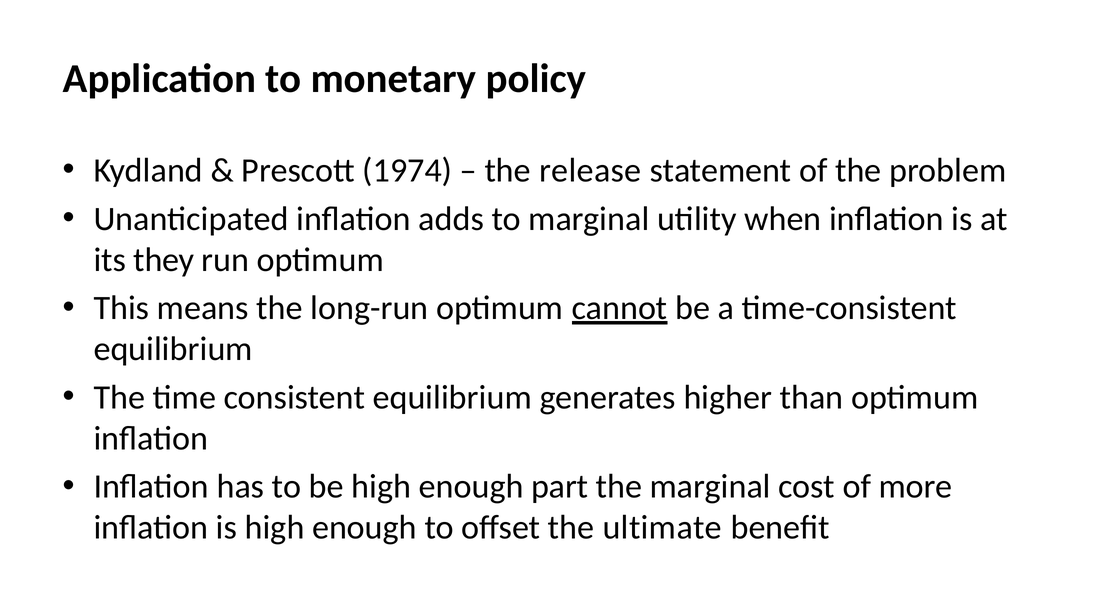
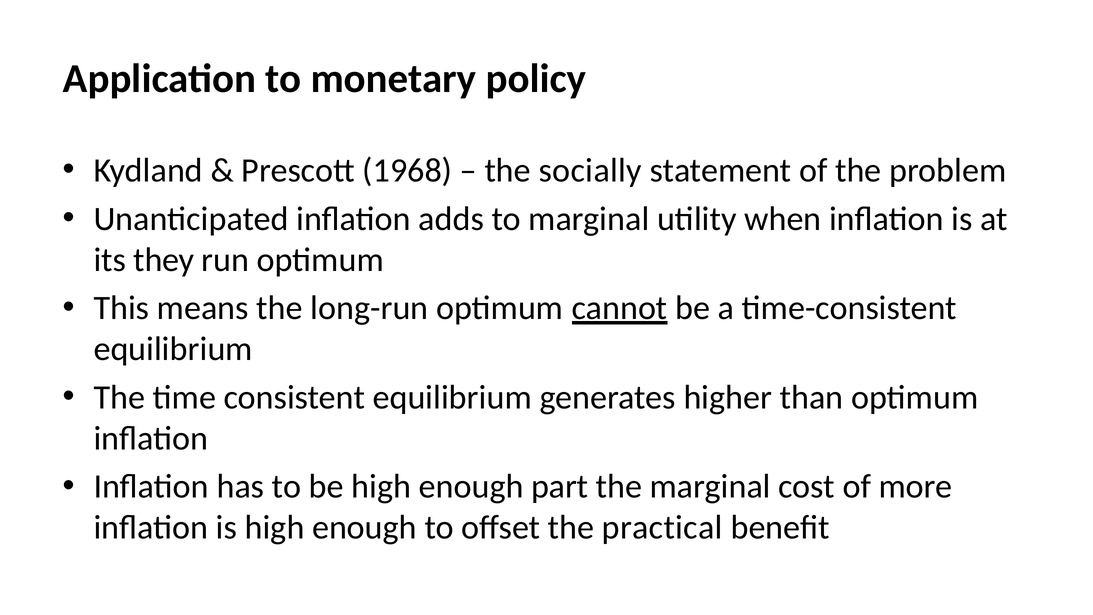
1974: 1974 -> 1968 (407, 170)
release: release -> socially (590, 170)
ultimate: ultimate -> practical (662, 528)
